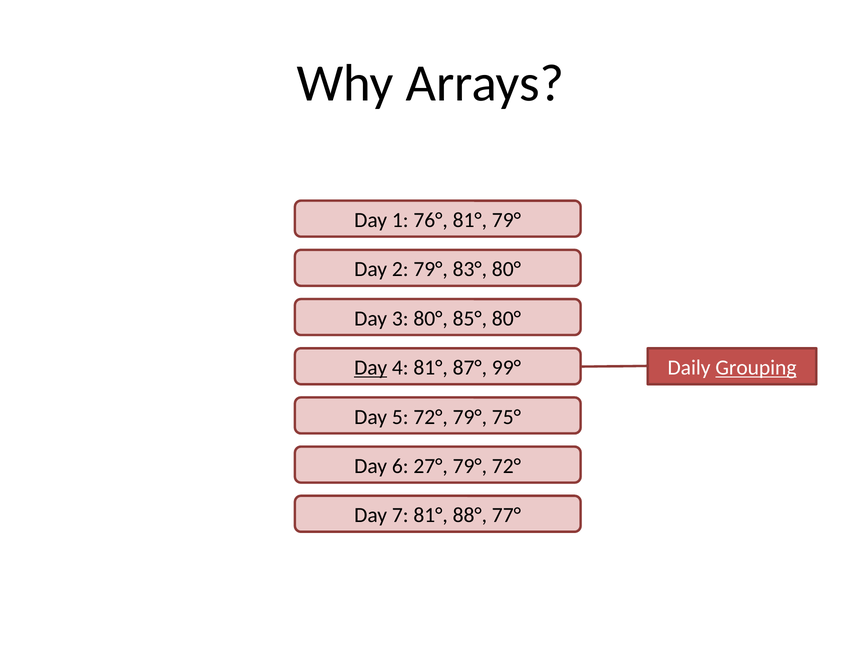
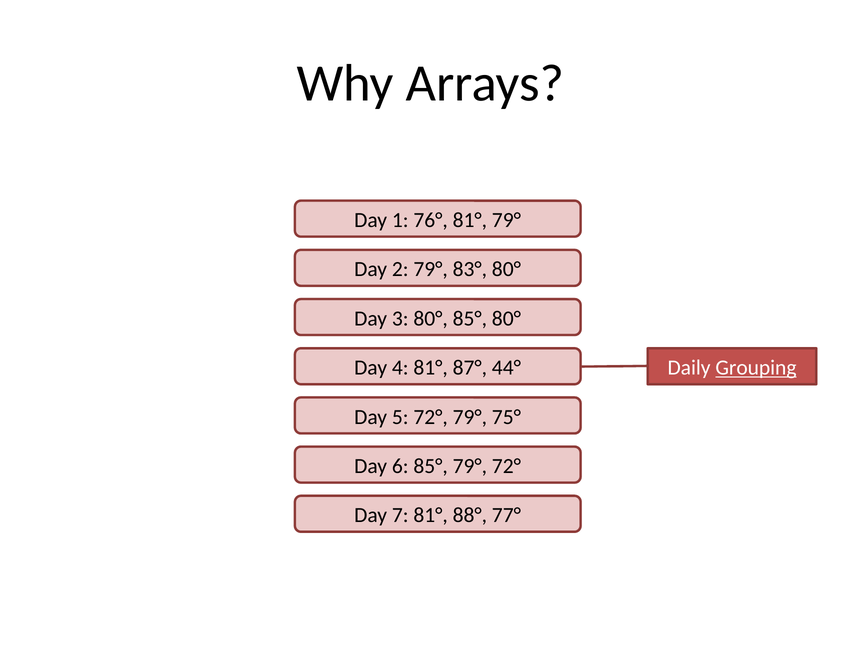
Day underline: present -> none (371, 368)
99°: 99° -> 44° (506, 368)
6 27°: 27° -> 85° (431, 466)
